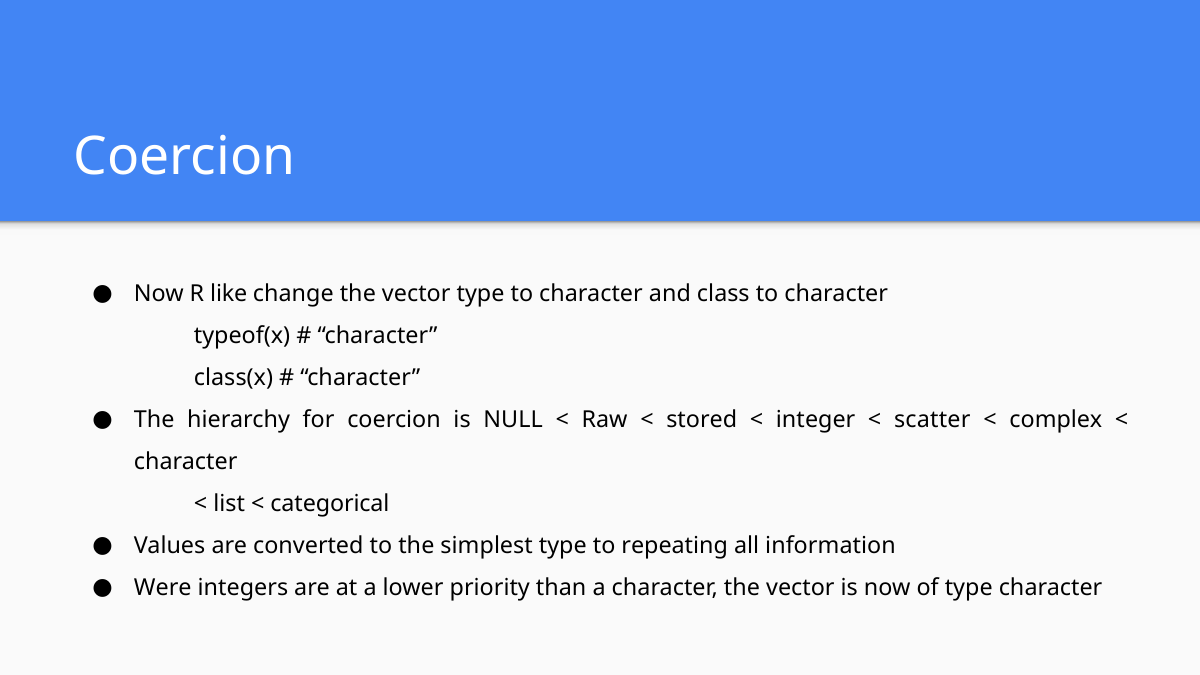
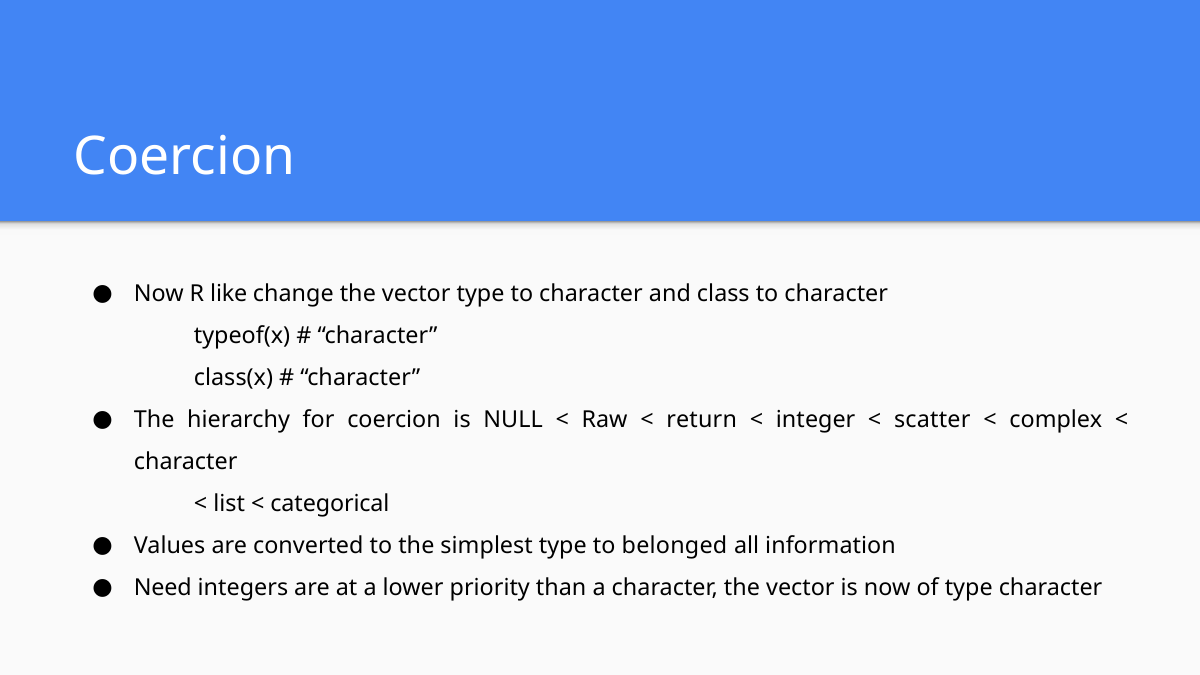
stored: stored -> return (702, 419)
repeating: repeating -> belonged (675, 545)
Were: Were -> Need (163, 587)
